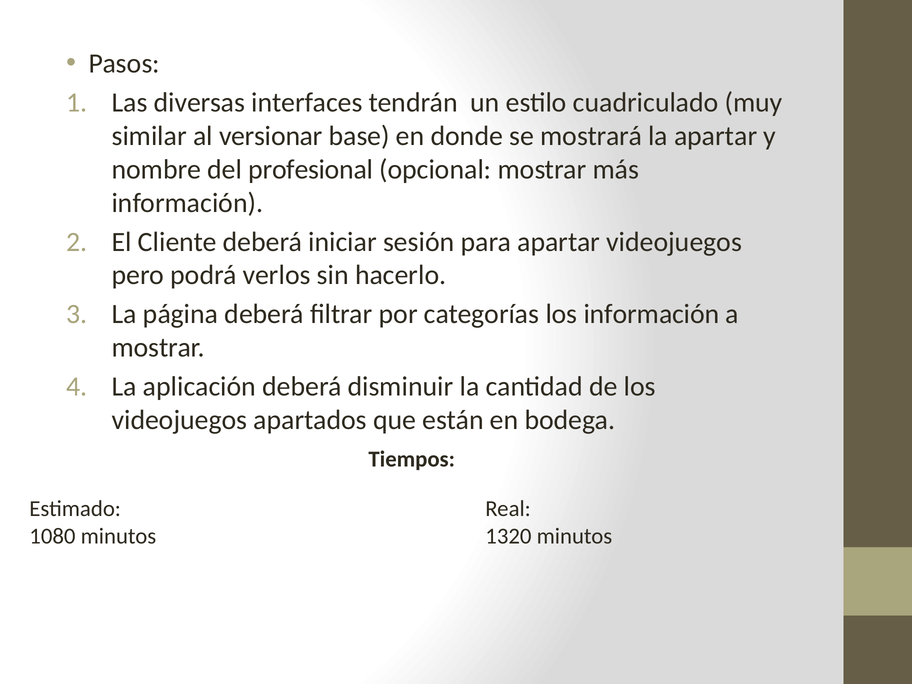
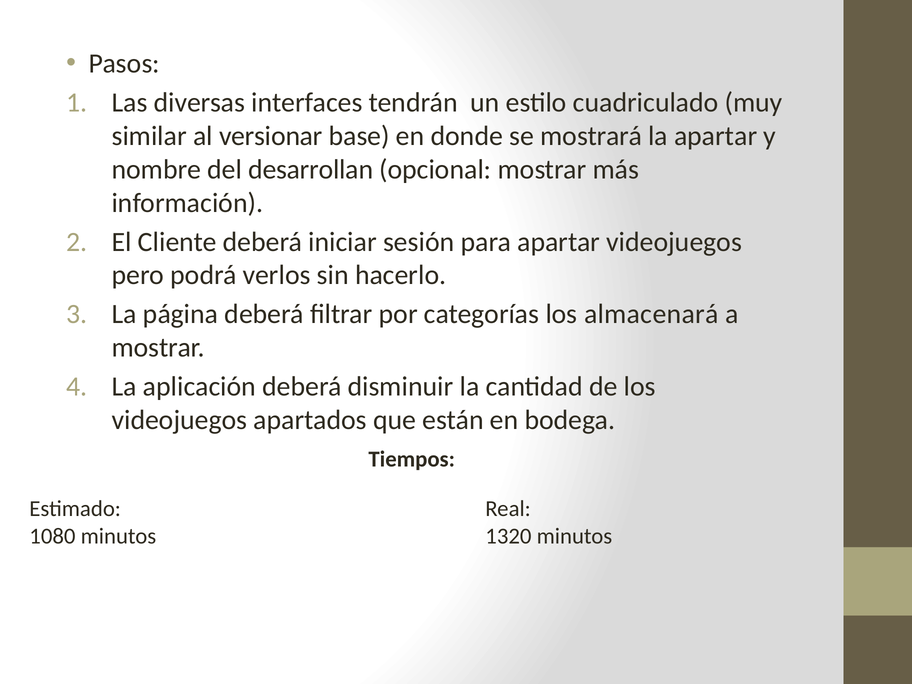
profesional: profesional -> desarrollan (311, 169)
los información: información -> almacenará (651, 314)
